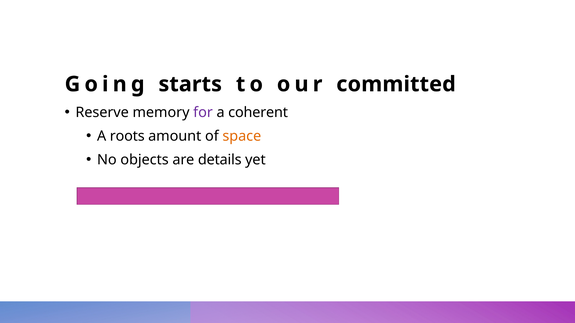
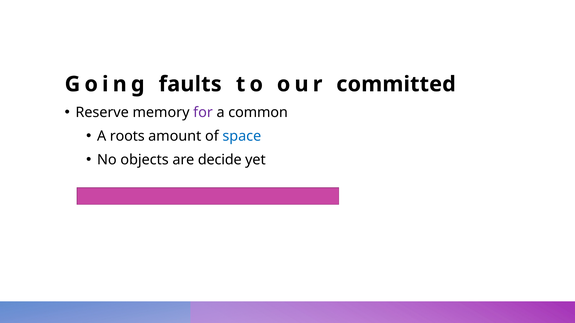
starts: starts -> faults (190, 84)
coherent: coherent -> common (258, 113)
space colour: orange -> blue (242, 136)
details: details -> decide (220, 160)
